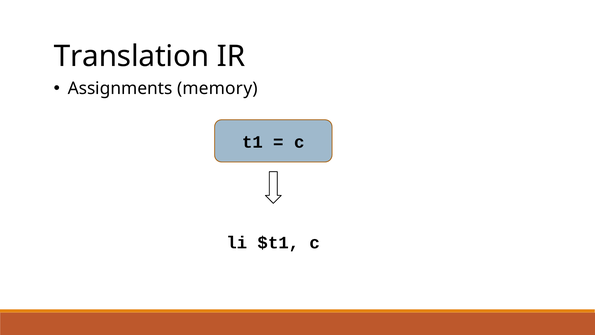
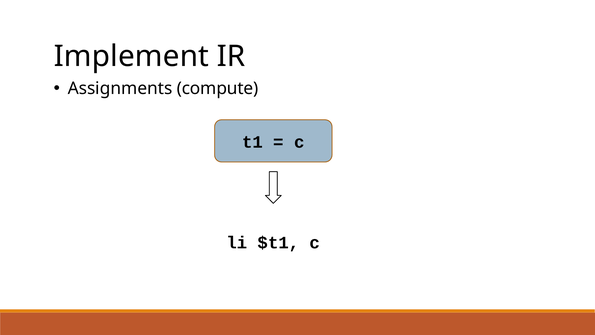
Translation: Translation -> Implement (131, 56)
memory: memory -> compute (218, 88)
